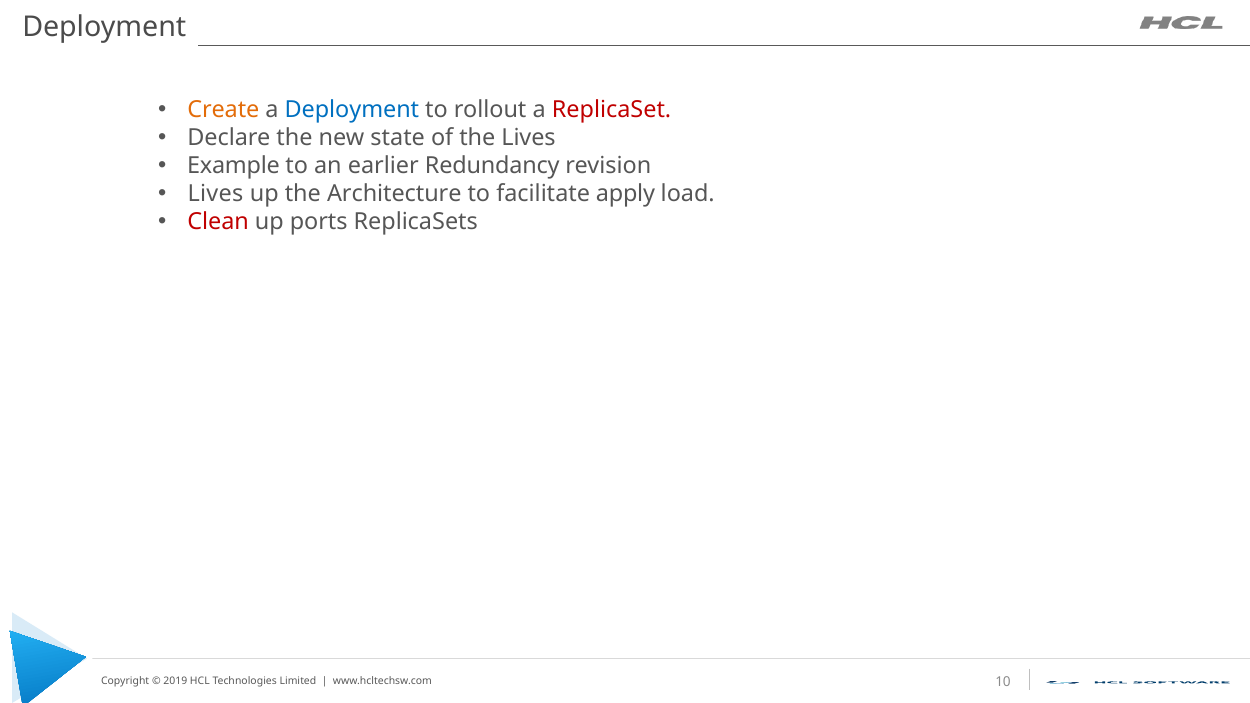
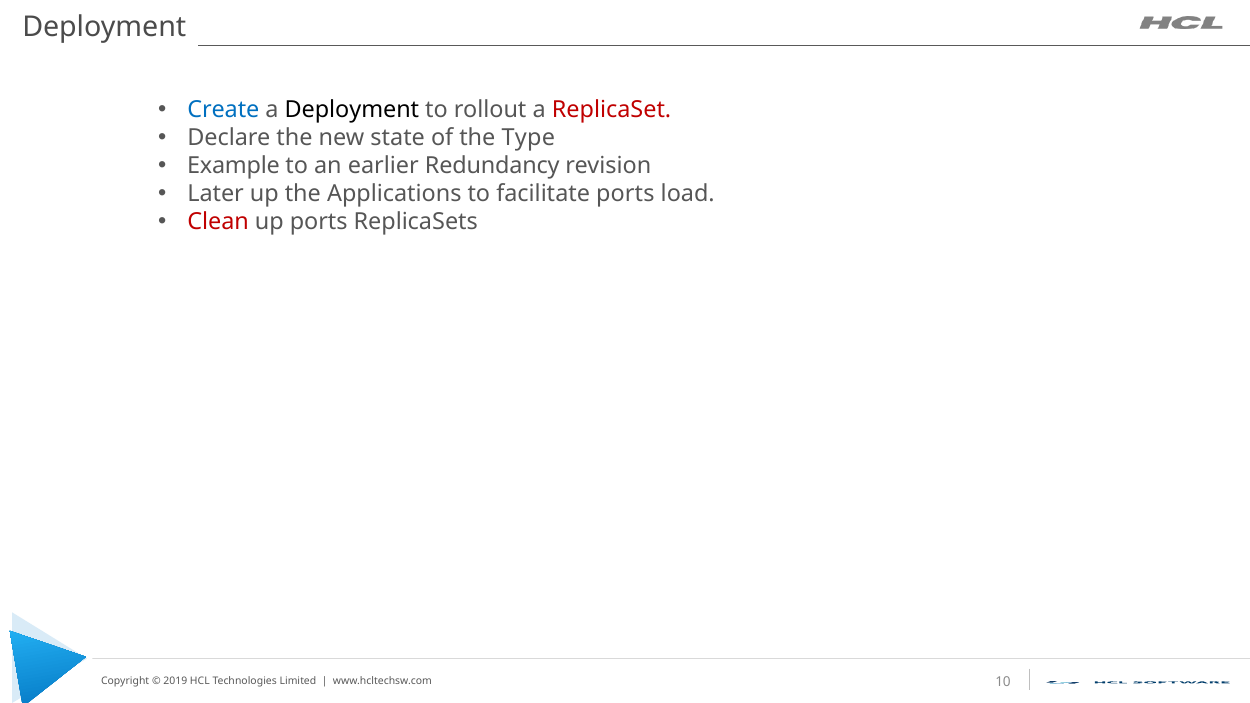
Create colour: orange -> blue (223, 110)
Deployment colour: blue -> black (352, 110)
the Lives: Lives -> Type (528, 138)
Lives: Lives -> Later (216, 194)
Architecture: Architecture -> Applications (394, 194)
facilitate apply: apply -> ports (625, 194)
